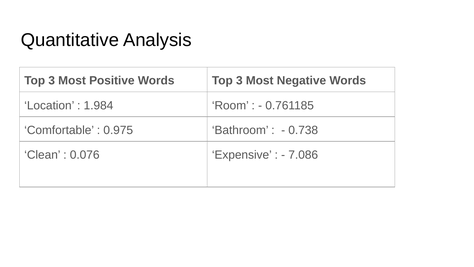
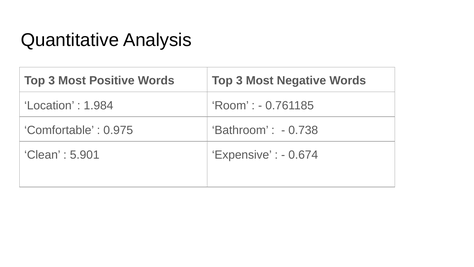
0.076: 0.076 -> 5.901 (85, 155)
7.086: 7.086 -> 0.674 (303, 155)
